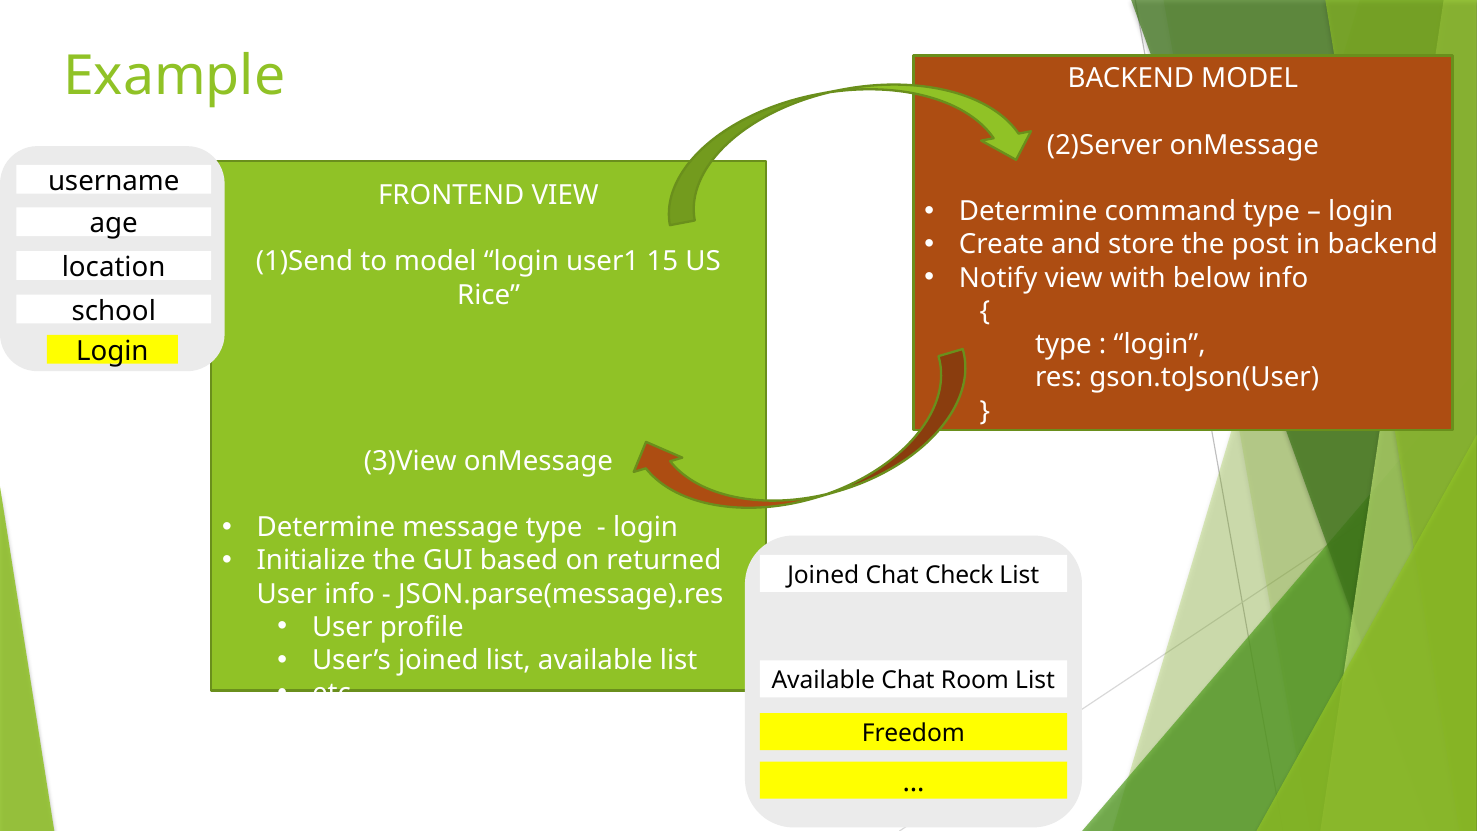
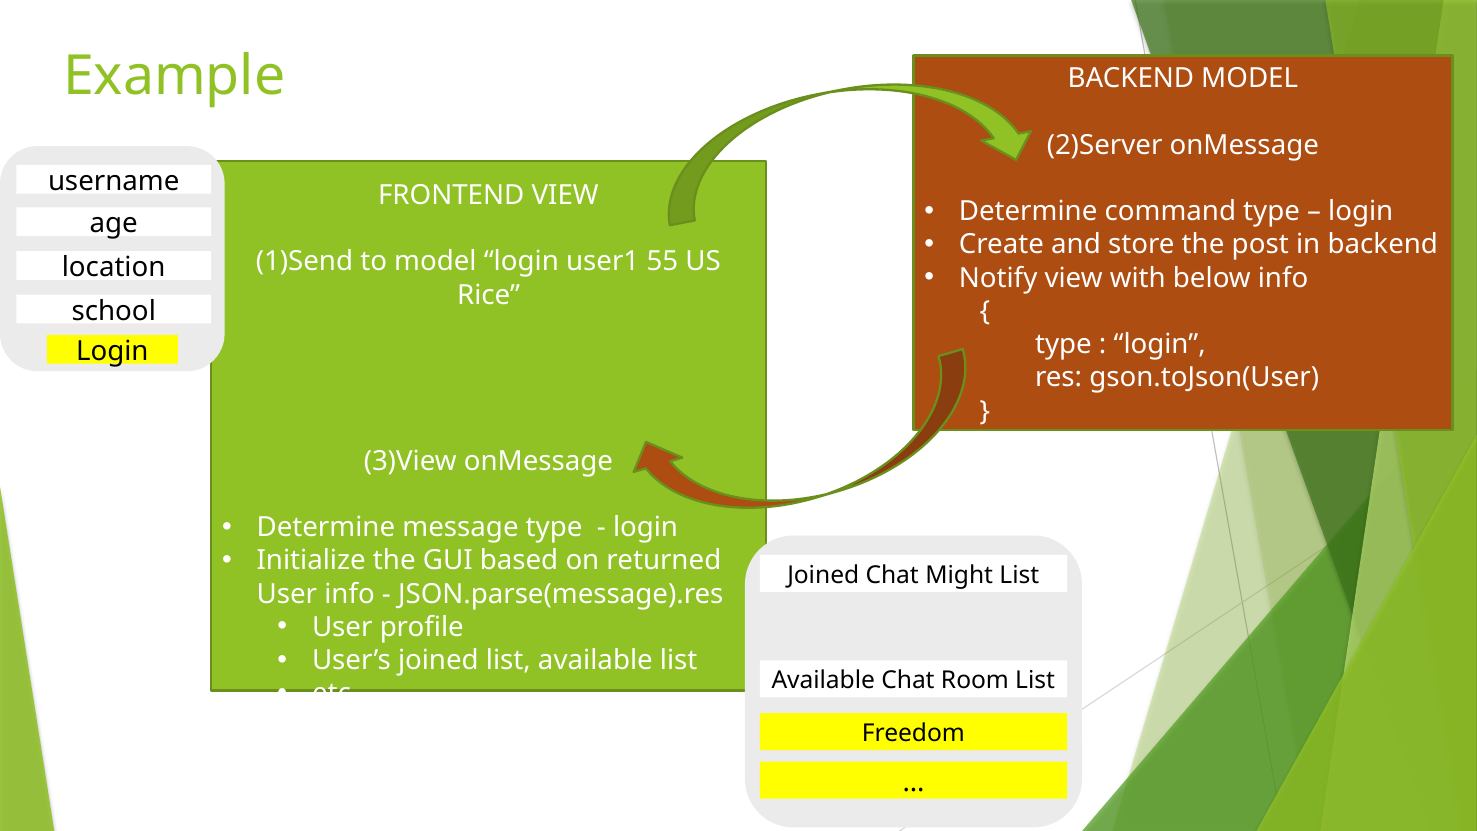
15: 15 -> 55 (662, 262)
Check: Check -> Might (959, 575)
